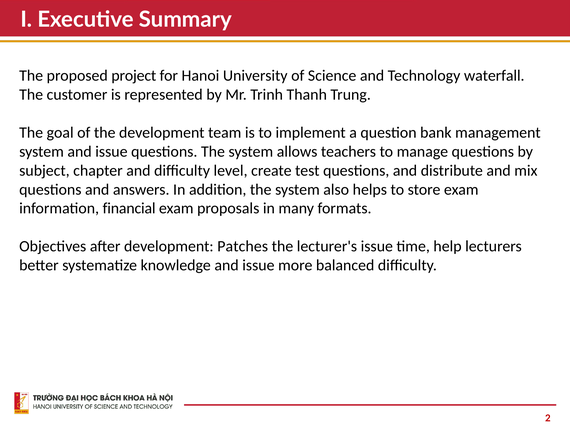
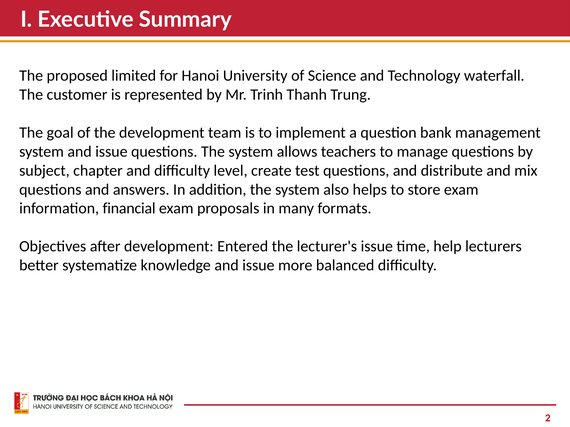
project: project -> limited (134, 76)
Patches: Patches -> Entered (243, 247)
